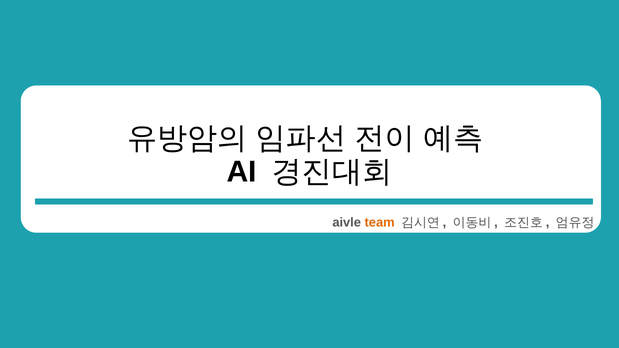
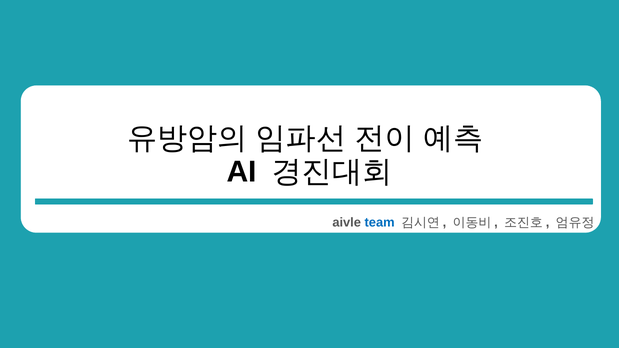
team colour: orange -> blue (380, 222)
